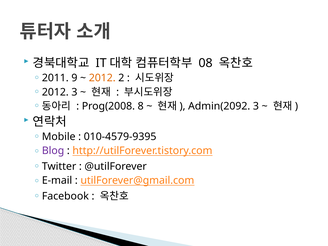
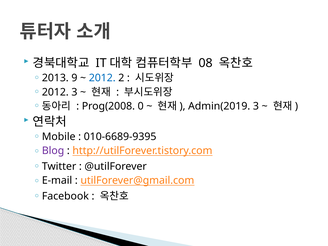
2011: 2011 -> 2013 (55, 78)
2012 colour: orange -> blue (102, 78)
8: 8 -> 0 (141, 106)
Admin(2092: Admin(2092 -> Admin(2019 (219, 106)
010-4579-9395: 010-4579-9395 -> 010-6689-9395 (120, 137)
